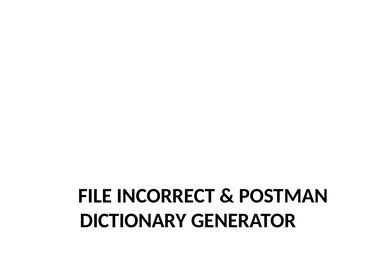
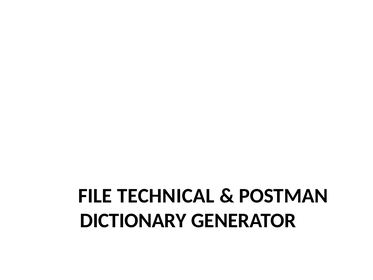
INCORRECT: INCORRECT -> TECHNICAL (166, 196)
